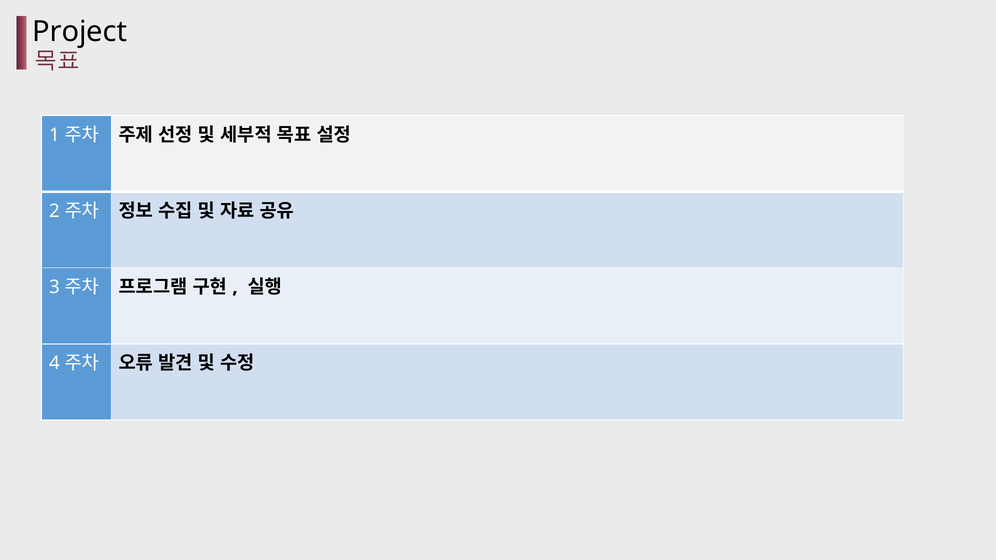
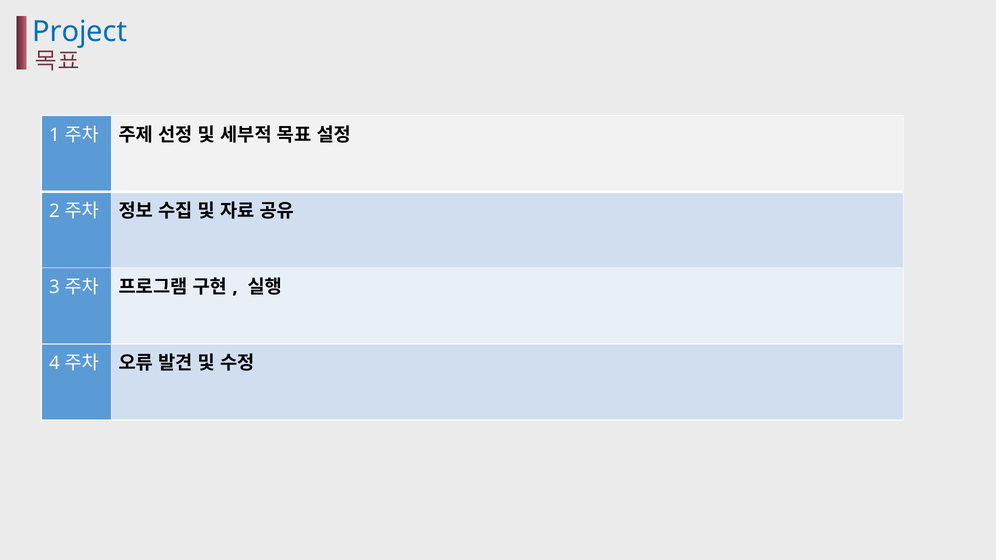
Project colour: black -> blue (80, 31)
